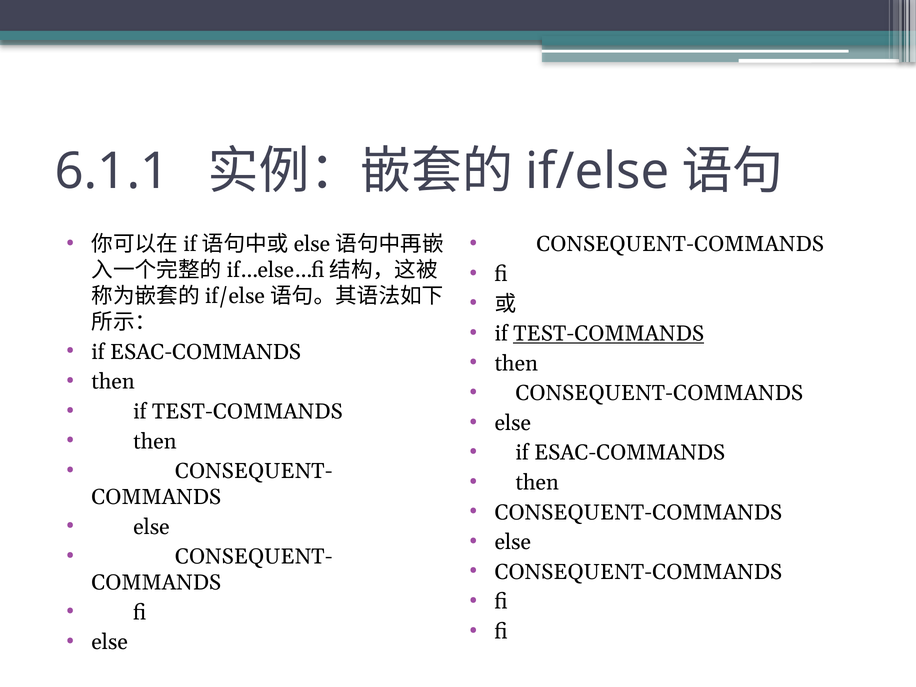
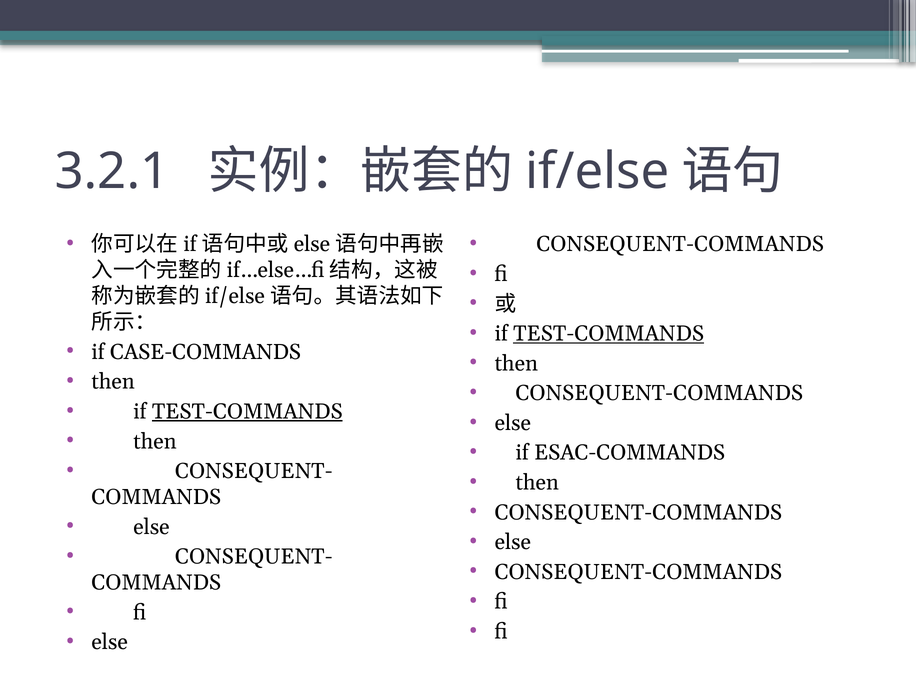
6.1.1: 6.1.1 -> 3.2.1 (112, 171)
ESAC-COMMANDS: ESAC-COMMANDS -> CASE-COMMANDS (206, 352)
TEST-COMMANDS underline: none -> present (247, 412)
